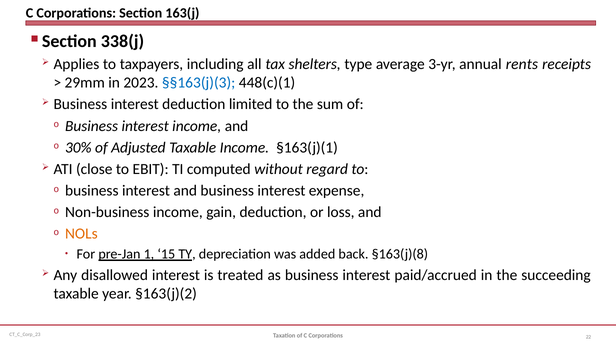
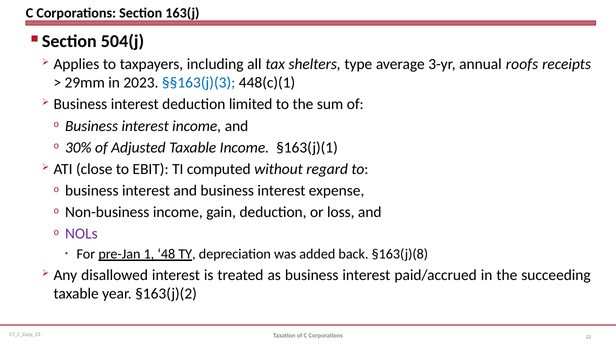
338(j: 338(j -> 504(j (122, 41)
rents: rents -> roofs (522, 64)
NOLs colour: orange -> purple (81, 233)
15: 15 -> 48 (166, 254)
